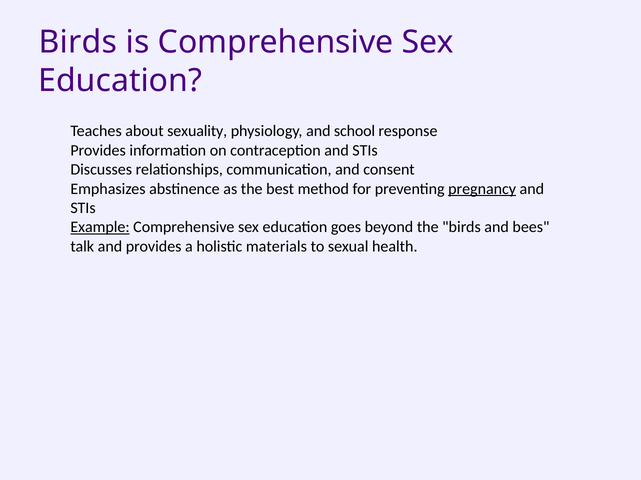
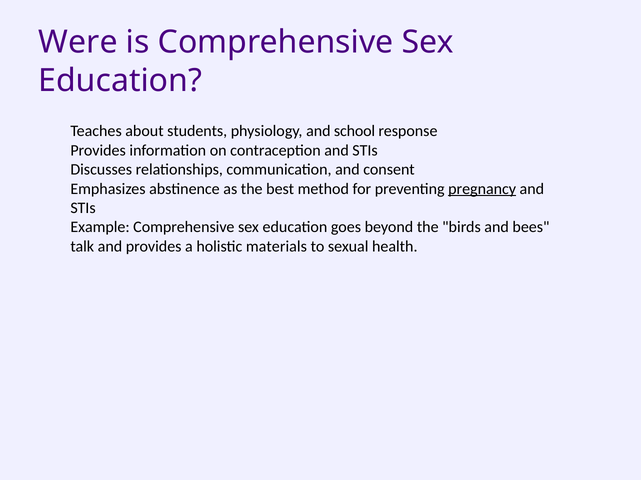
Birds: Birds -> Were (78, 42)
sexuality: sexuality -> students (197, 131)
Example underline: present -> none (100, 228)
